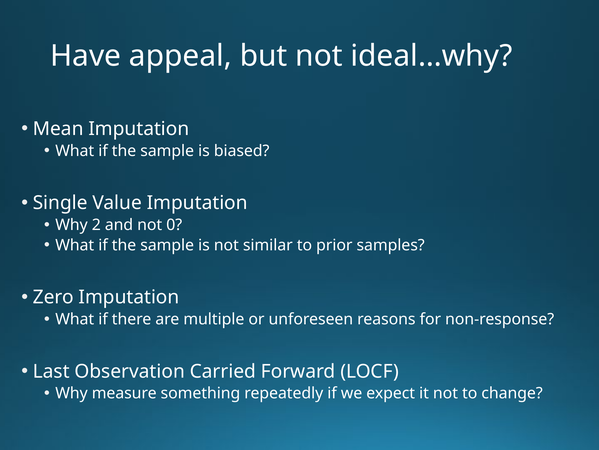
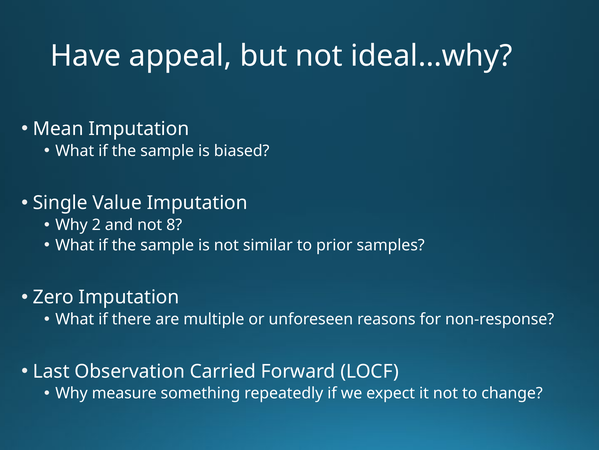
0: 0 -> 8 (174, 225)
